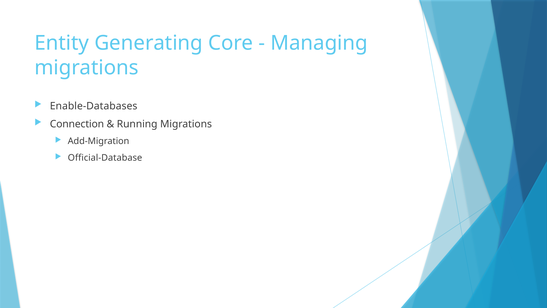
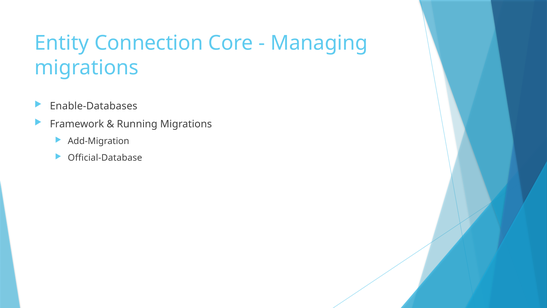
Generating: Generating -> Connection (149, 43)
Connection: Connection -> Framework (77, 124)
